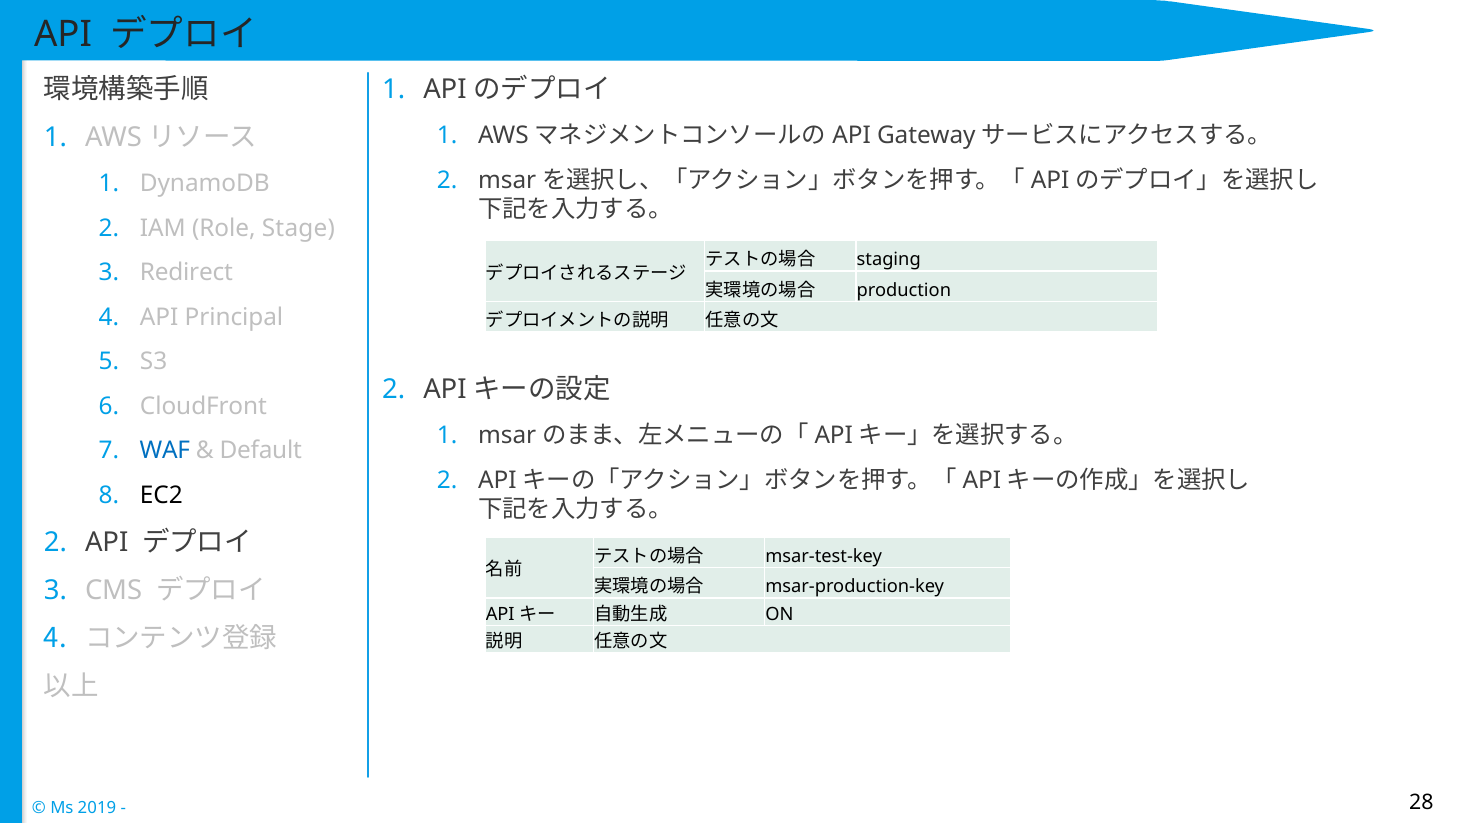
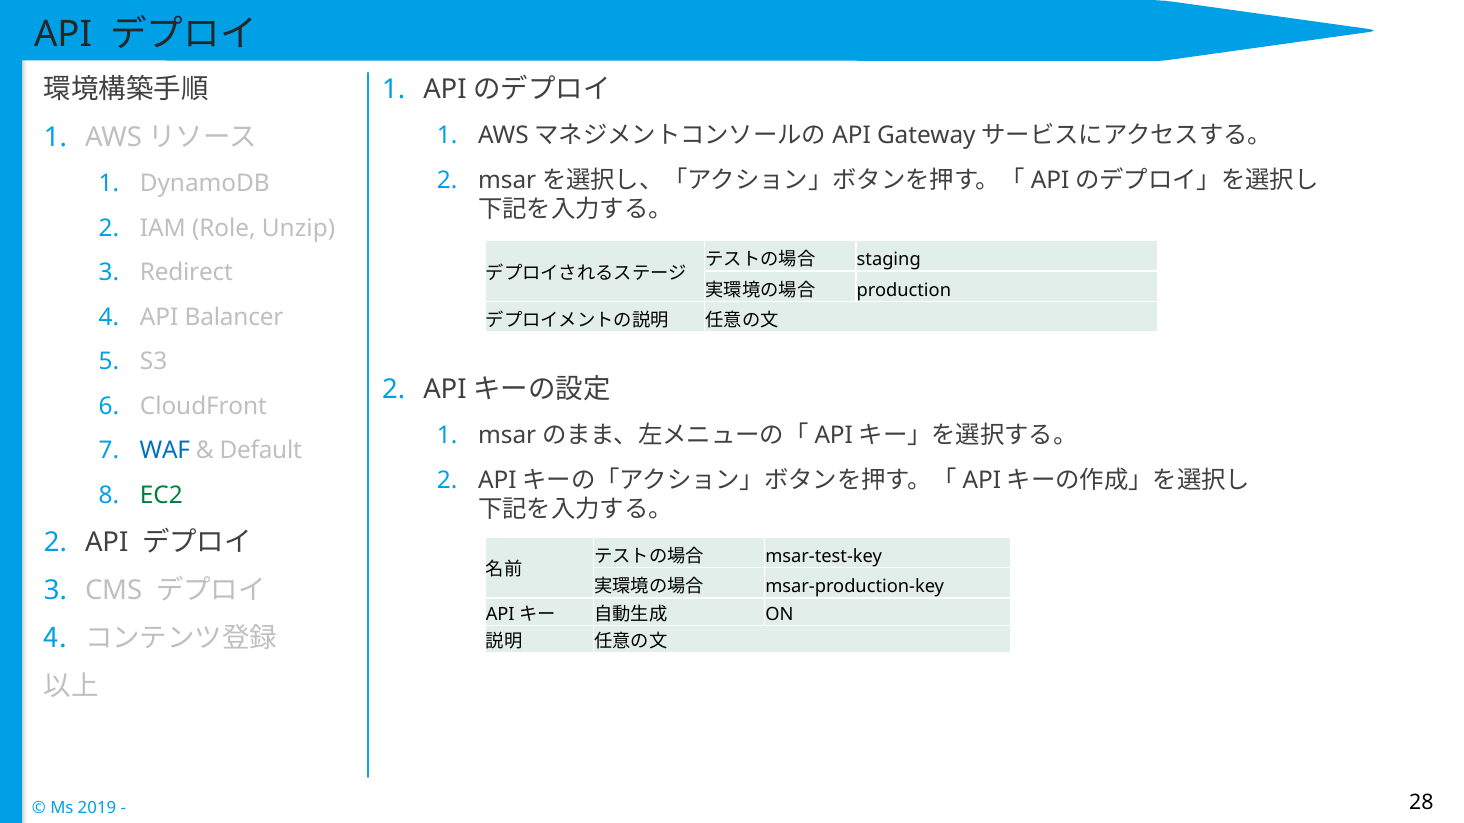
Stage: Stage -> Unzip (299, 229)
Principal: Principal -> Balancer (234, 318)
EC2 colour: black -> green (161, 496)
